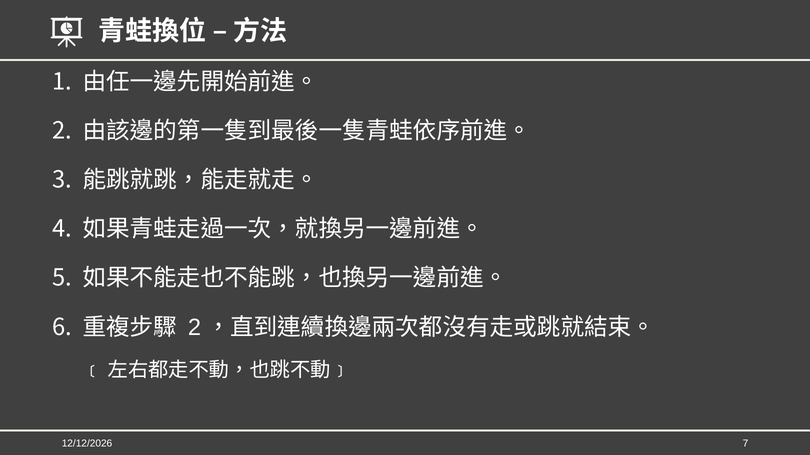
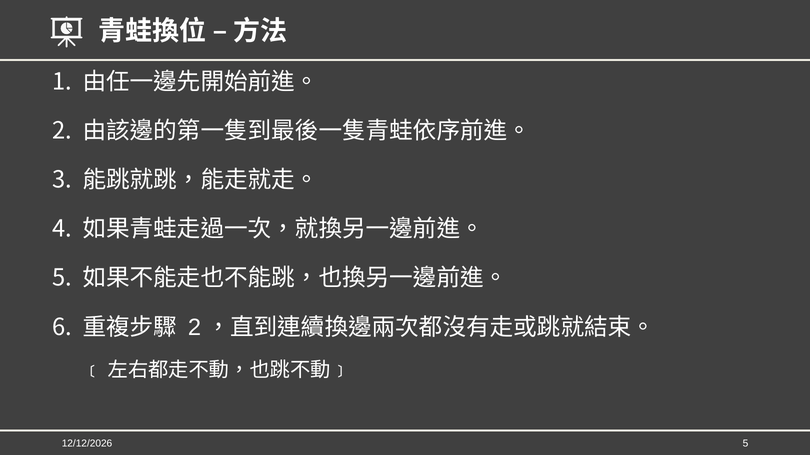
7: 7 -> 5 (745, 444)
